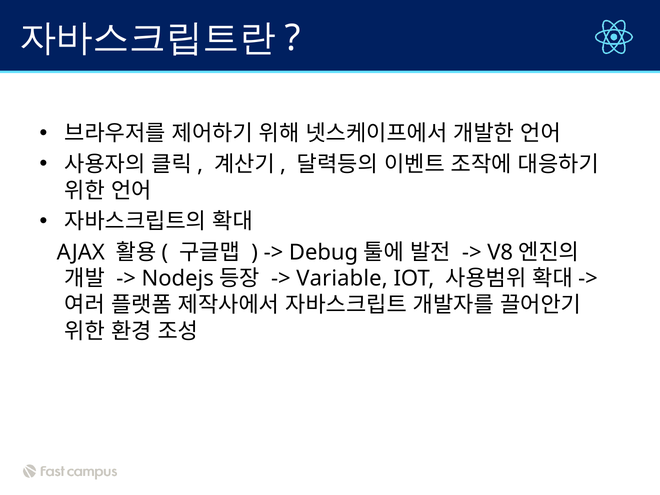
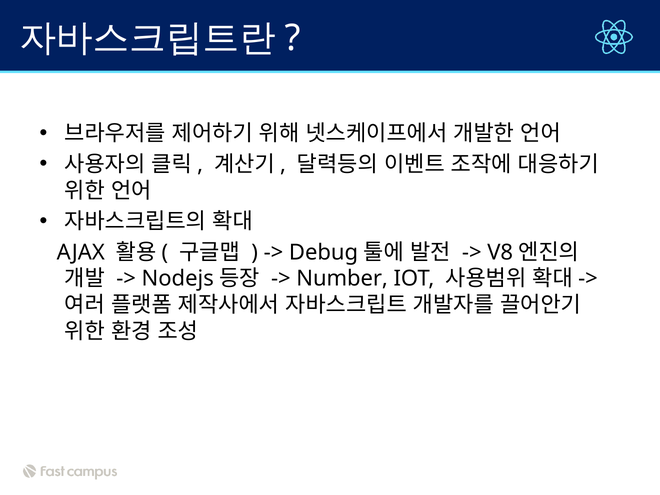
Variable: Variable -> Number (342, 279)
